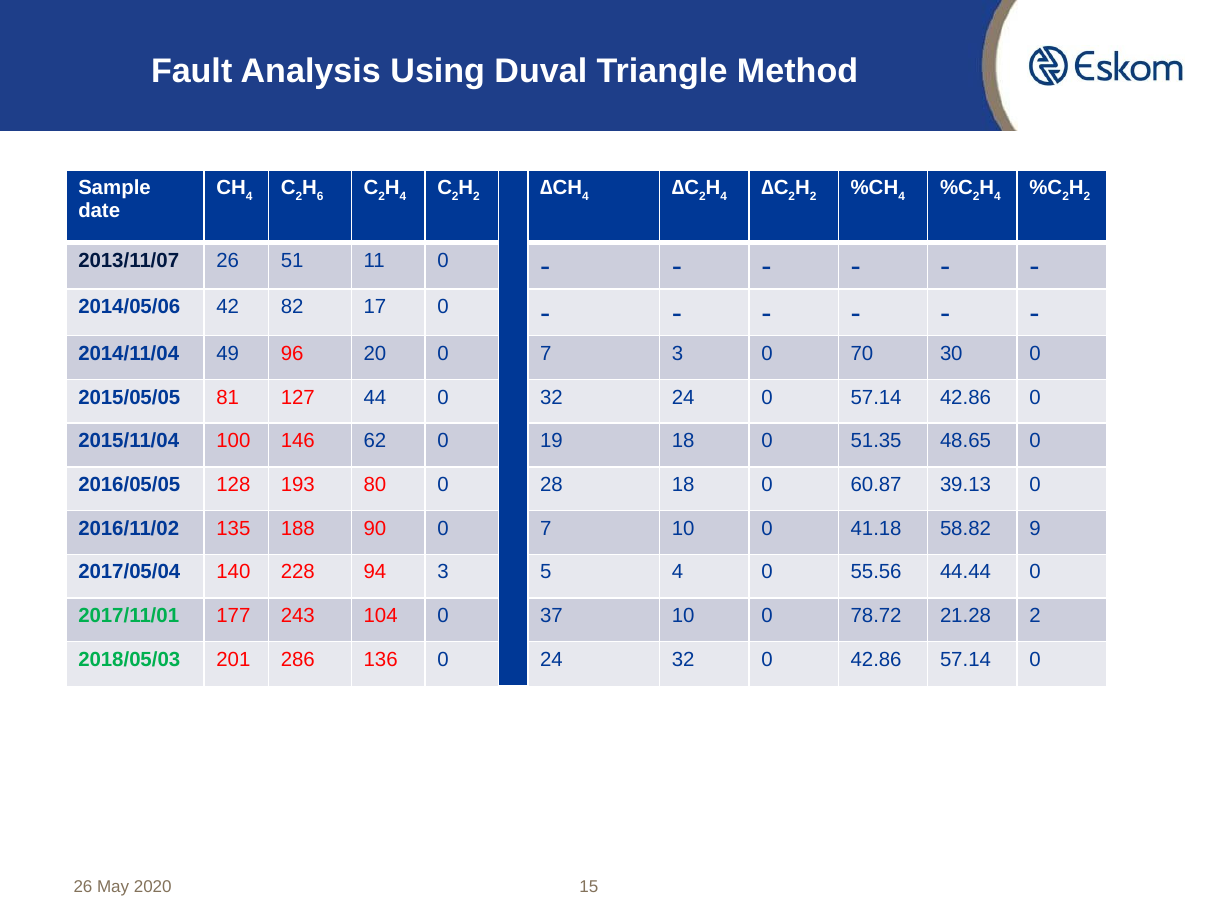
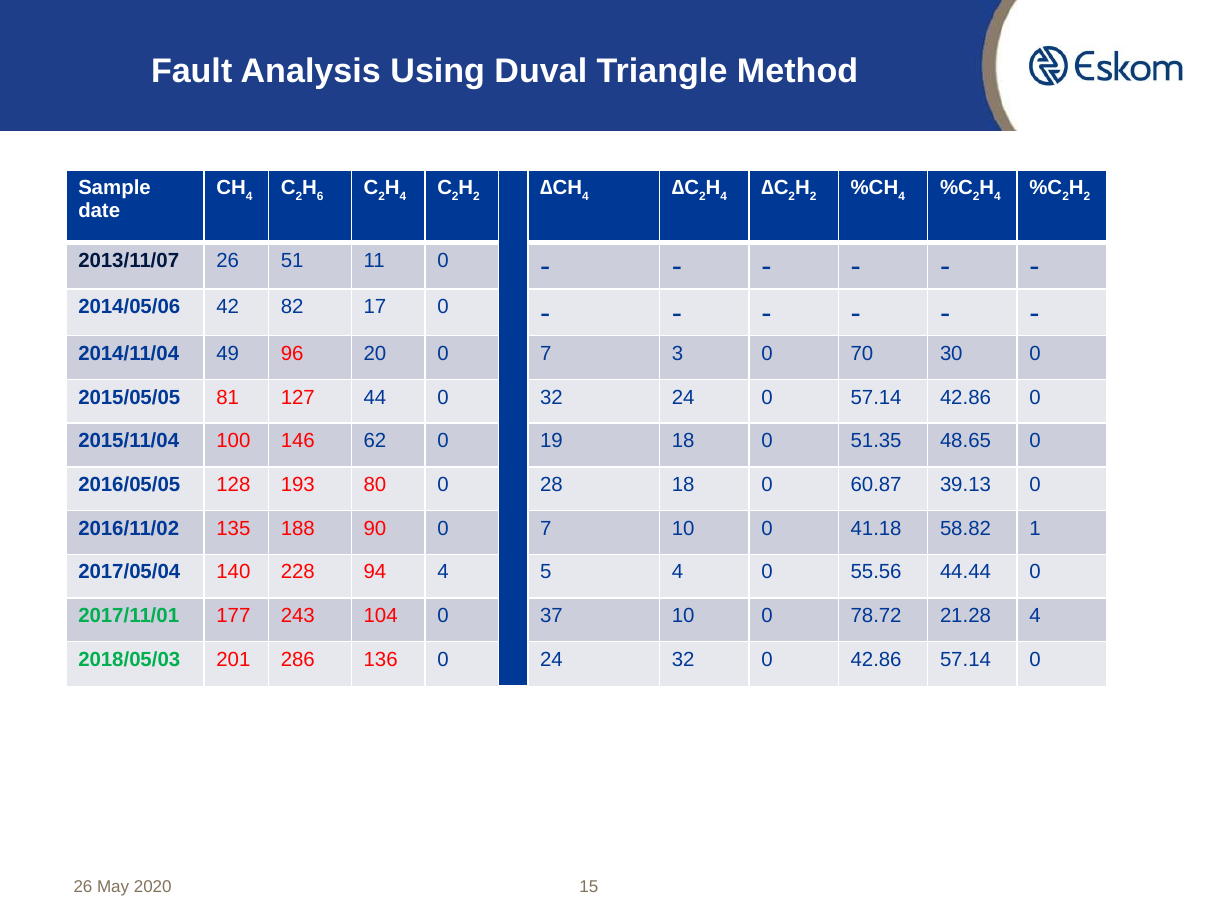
9: 9 -> 1 (1035, 528)
94 3: 3 -> 4 (443, 572)
21.28 2: 2 -> 4 (1035, 616)
